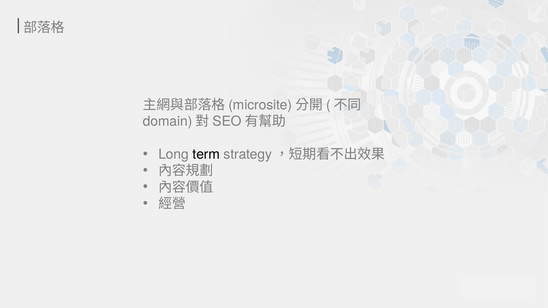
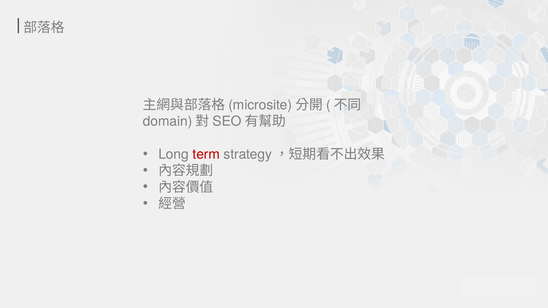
term colour: black -> red (206, 154)
